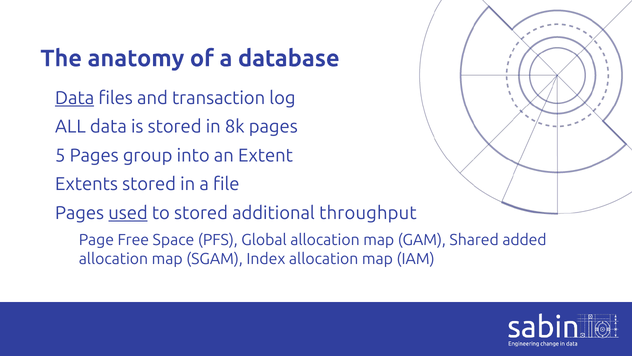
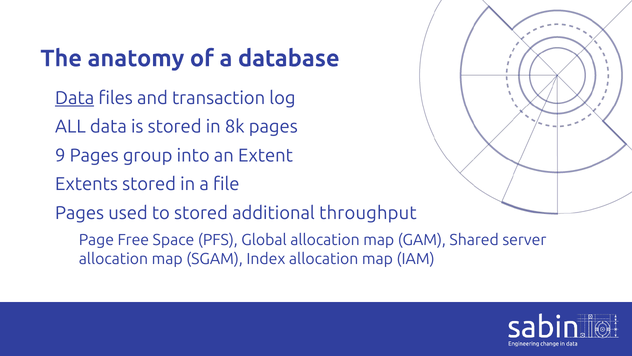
5: 5 -> 9 (60, 155)
used underline: present -> none (128, 213)
added: added -> server (524, 240)
